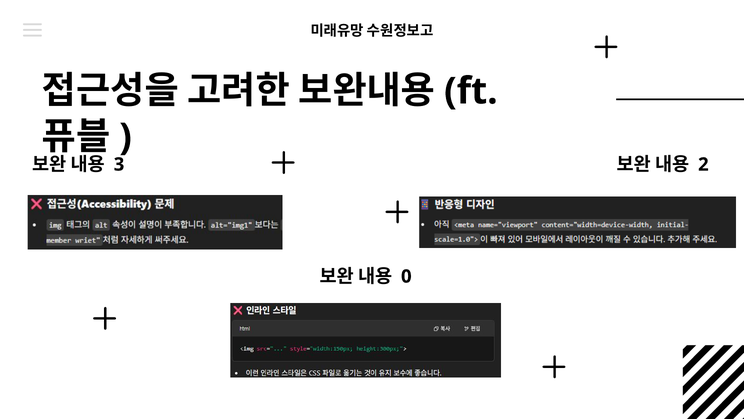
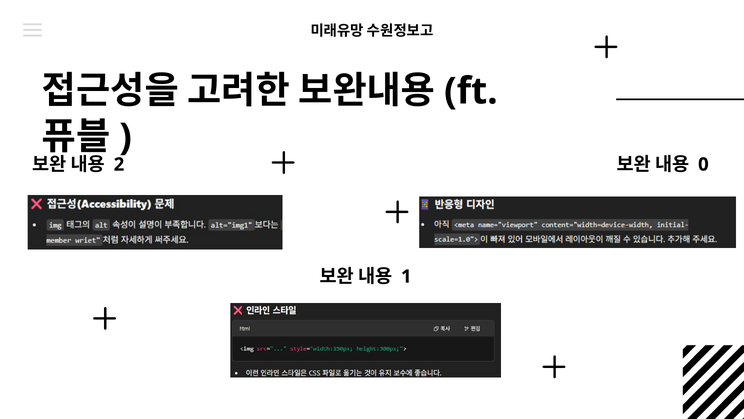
3: 3 -> 2 (119, 164)
2: 2 -> 0 (703, 164)
0: 0 -> 1 (406, 276)
